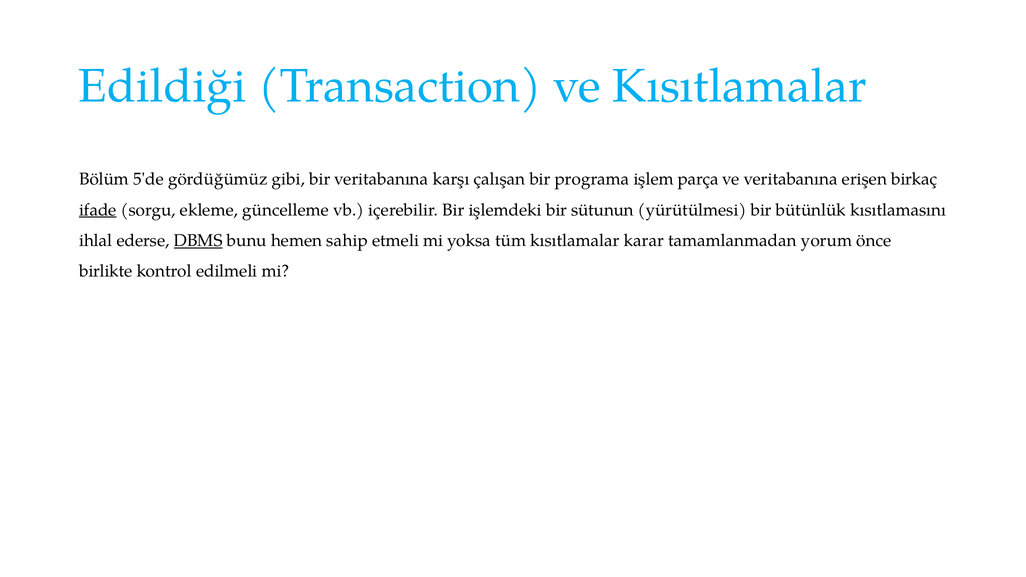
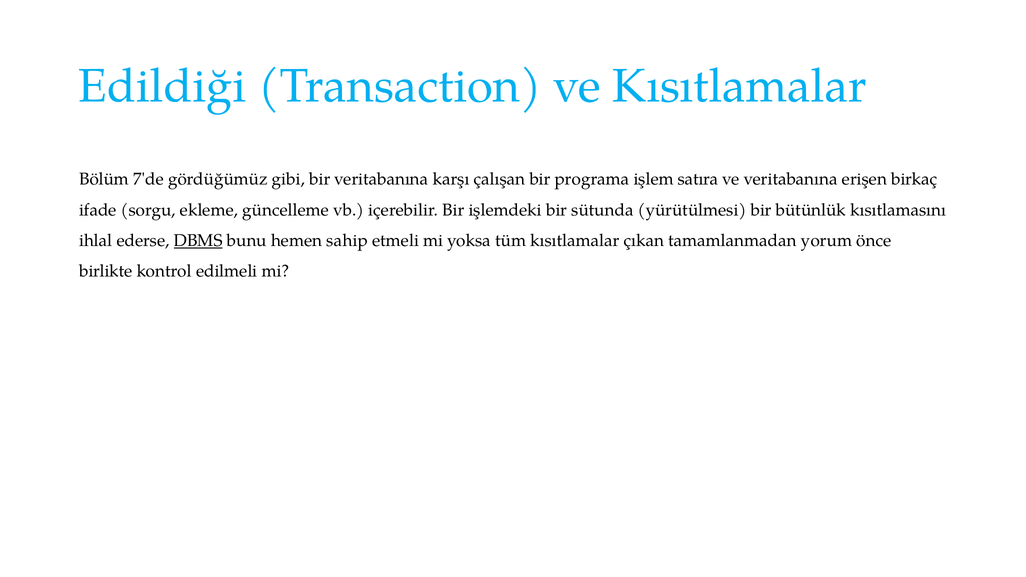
5'de: 5'de -> 7'de (149, 179)
parça: parça -> satıra (698, 179)
ifade underline: present -> none (98, 210)
sütunun: sütunun -> sütunda (602, 210)
karar: karar -> çıkan (644, 241)
